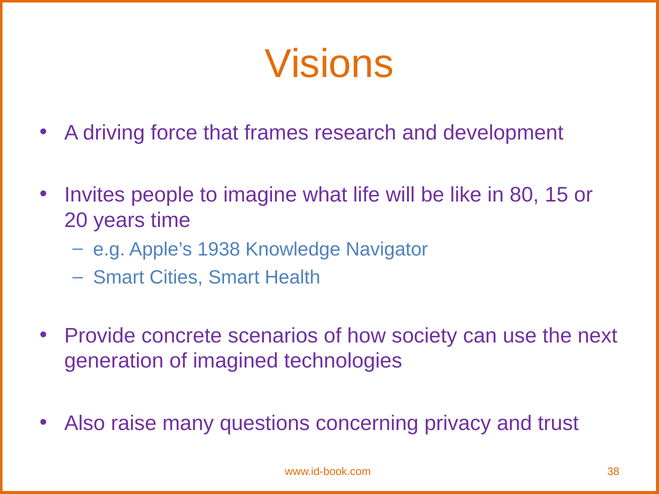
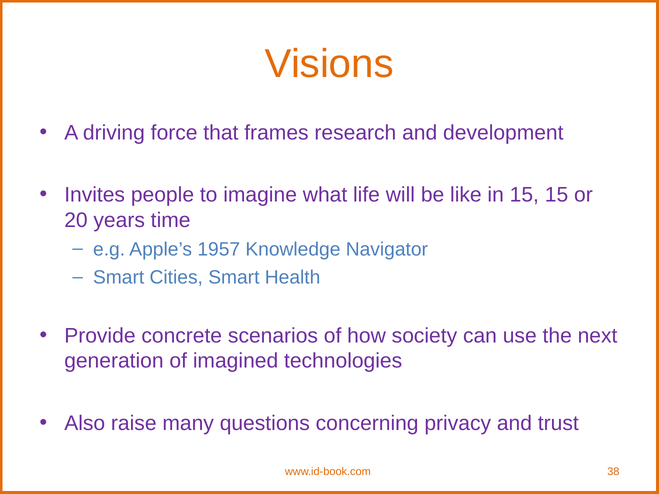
in 80: 80 -> 15 (524, 195)
1938: 1938 -> 1957 (219, 249)
